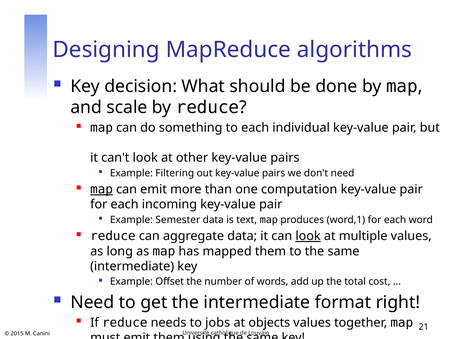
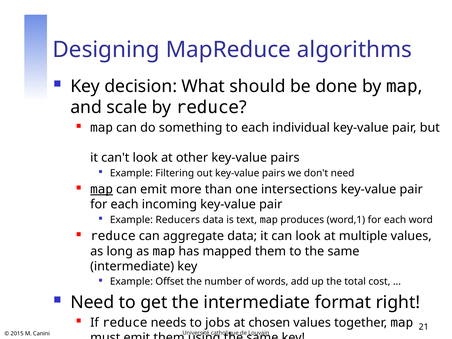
computation: computation -> intersections (299, 189)
Semester: Semester -> Reducers (178, 220)
look underline: present -> none (308, 236)
objects: objects -> chosen (269, 323)
